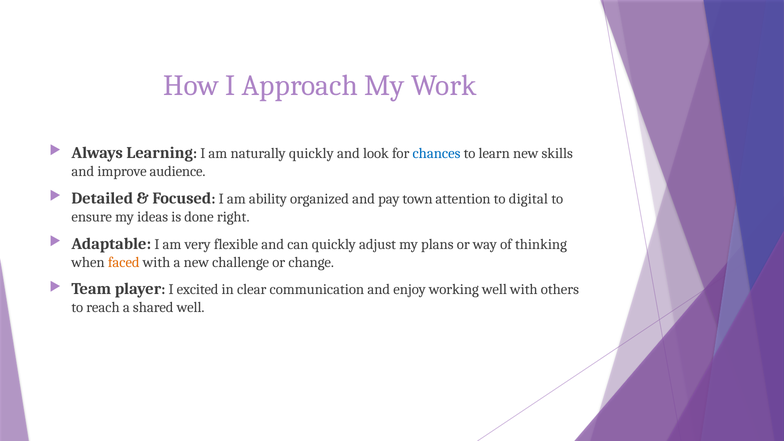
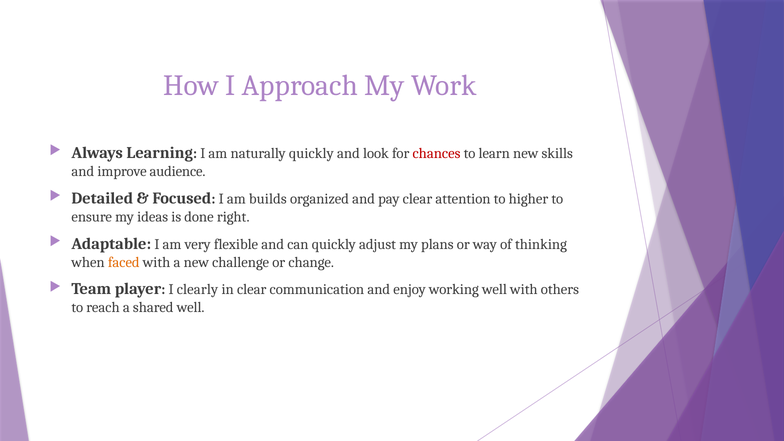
chances colour: blue -> red (436, 153)
ability: ability -> builds (268, 199)
pay town: town -> clear (417, 199)
digital: digital -> higher (528, 199)
excited: excited -> clearly (197, 290)
